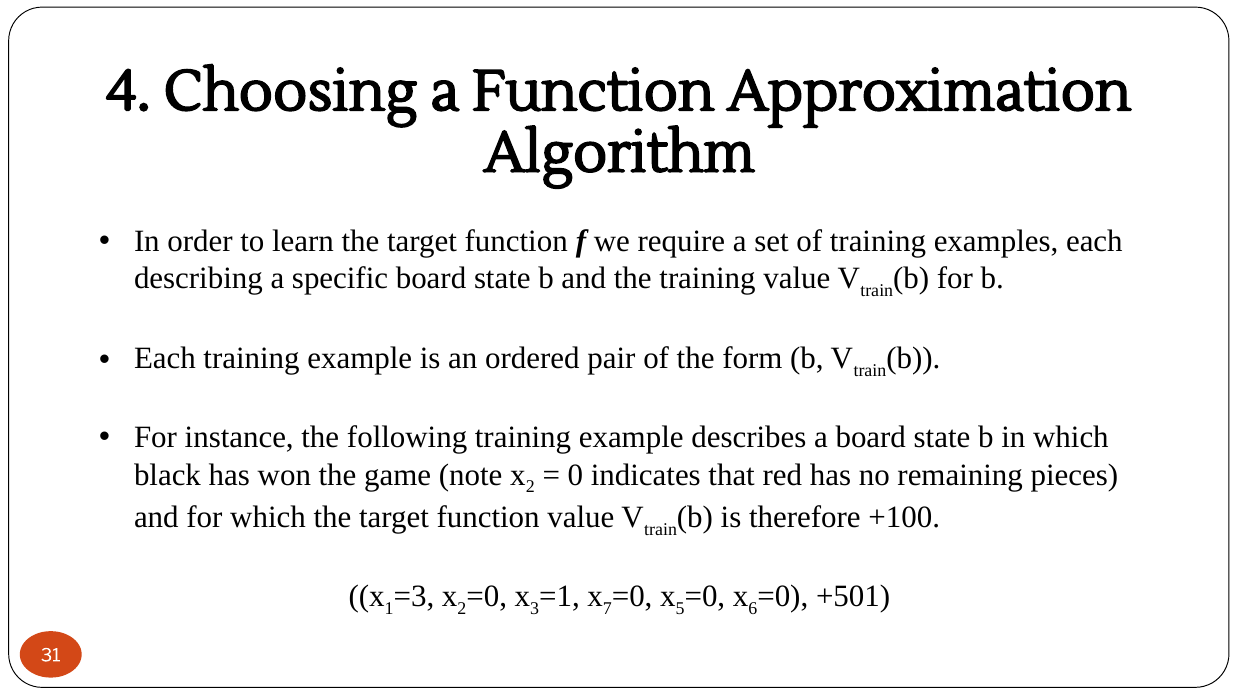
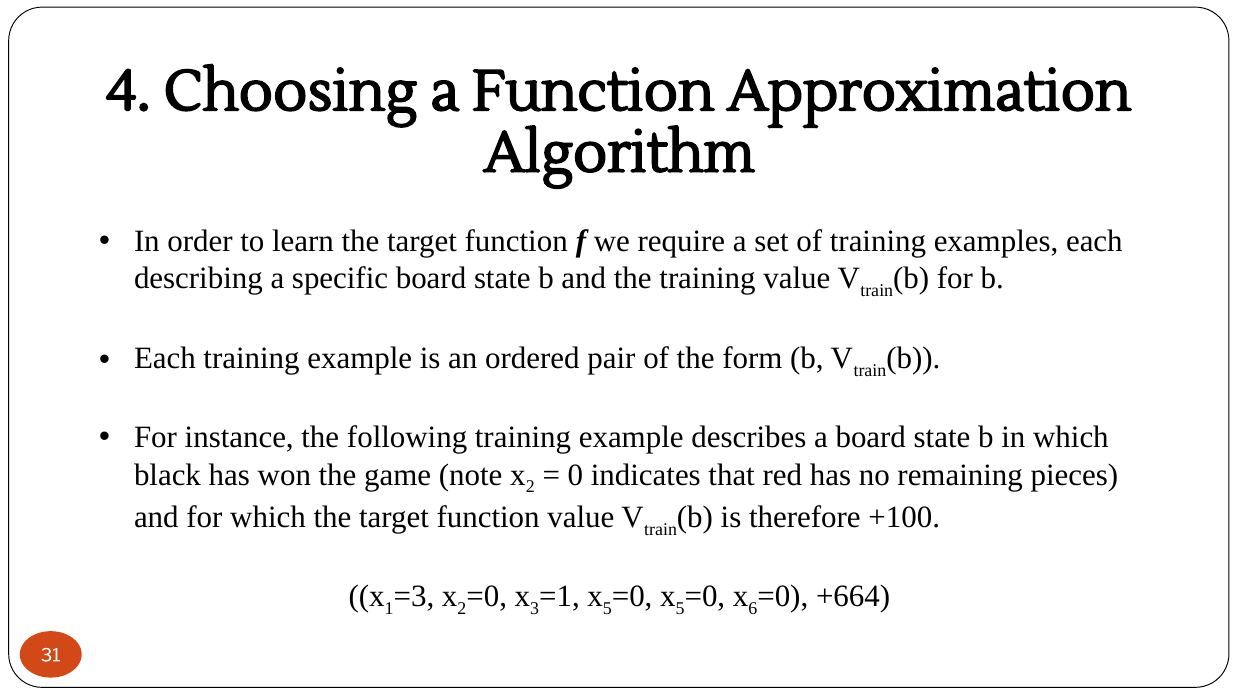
7: 7 -> 5 (607, 608)
+501: +501 -> +664 (853, 596)
